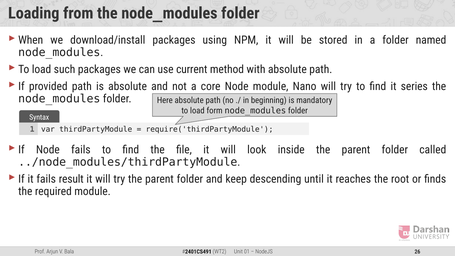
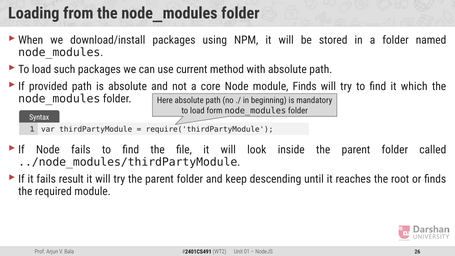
module Nano: Nano -> Finds (305, 86)
series: series -> which (414, 86)
